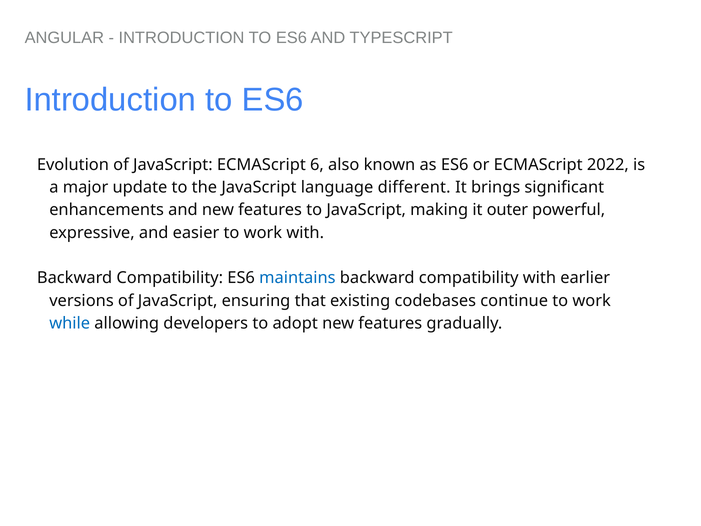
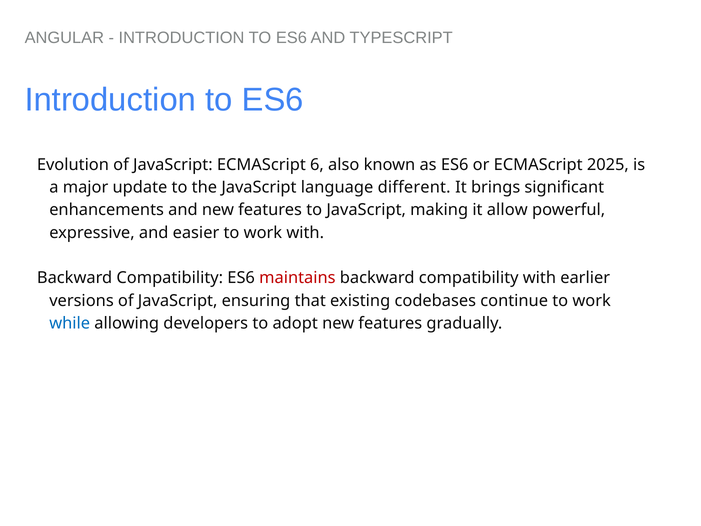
2022: 2022 -> 2025 (608, 165)
outer: outer -> allow (507, 210)
maintains colour: blue -> red (297, 278)
